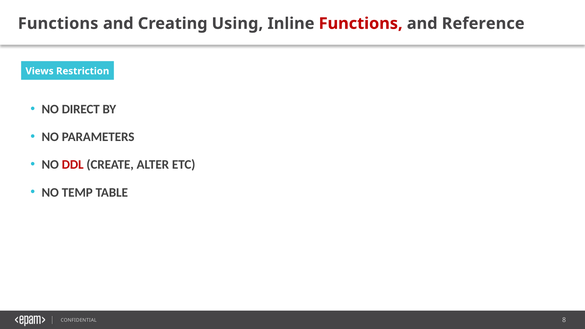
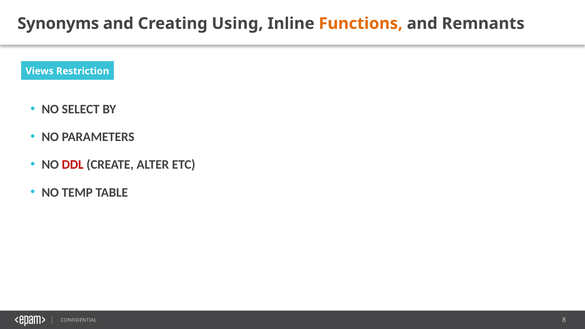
Functions: Functions -> Synonyms (58, 24)
Functions colour: red -> orange (361, 24)
Reference: Reference -> Remnants (483, 24)
DIRECT: DIRECT -> SELECT (81, 109)
